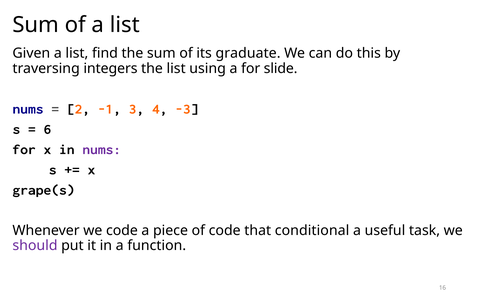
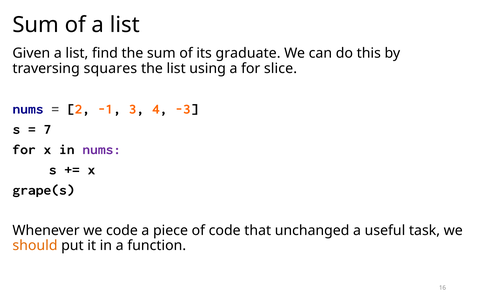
integers: integers -> squares (110, 68)
slide: slide -> slice (280, 68)
6: 6 -> 7 (47, 129)
conditional: conditional -> unchanged (312, 231)
should colour: purple -> orange (35, 246)
